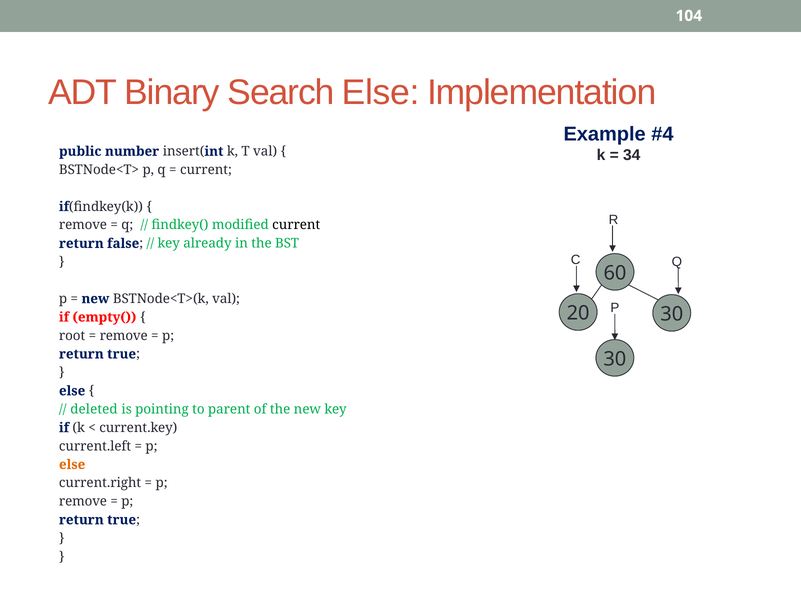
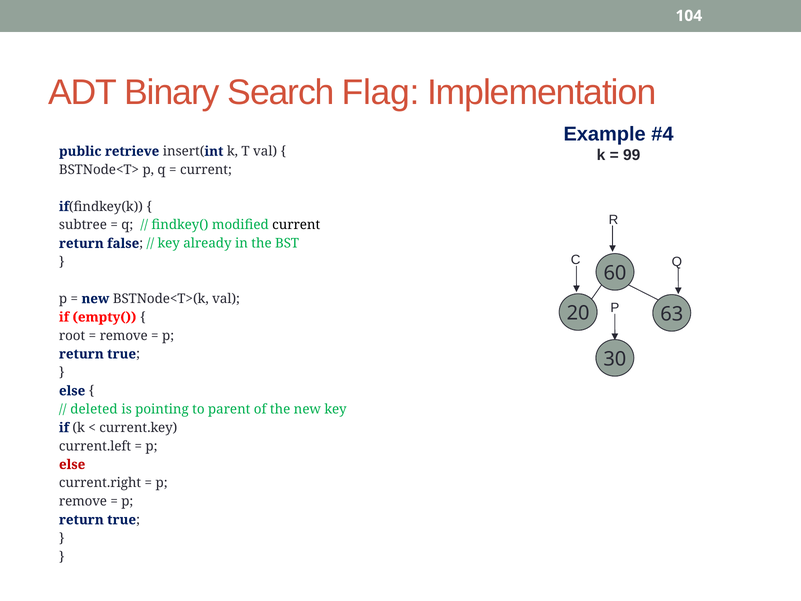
Search Else: Else -> Flag (381, 93)
number: number -> retrieve (132, 151)
34: 34 -> 99 (632, 155)
remove: remove -> subtree (83, 225)
20 30: 30 -> 63 (672, 314)
else colour: orange -> red (72, 464)
